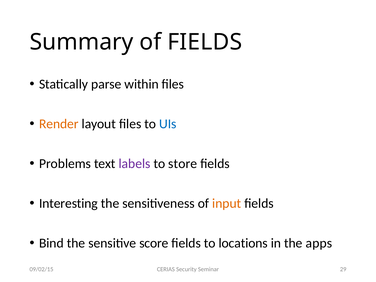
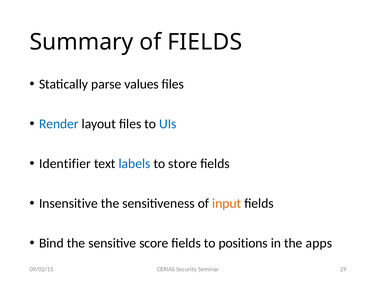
within: within -> values (142, 84)
Render colour: orange -> blue (59, 124)
Problems: Problems -> Identifier (65, 164)
labels colour: purple -> blue (135, 164)
Interesting: Interesting -> Insensitive (68, 203)
locations: locations -> positions (243, 243)
